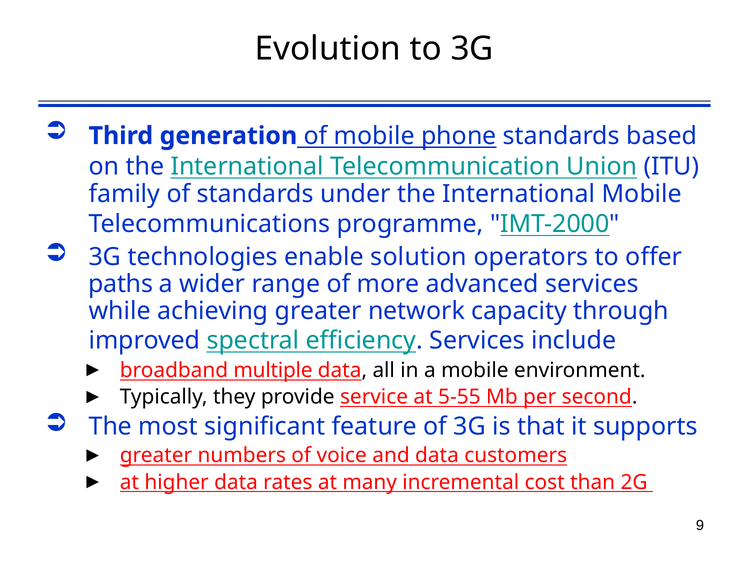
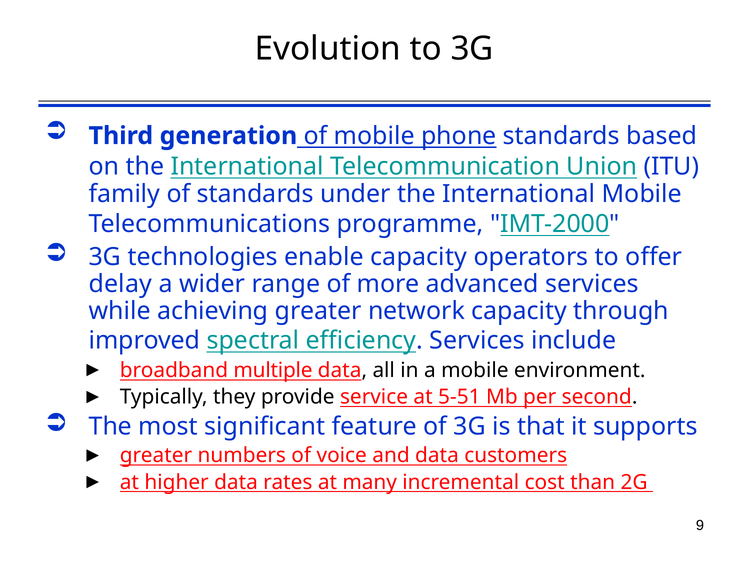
enable solution: solution -> capacity (419, 257)
paths: paths -> delay (120, 284)
5-55: 5-55 -> 5-51 (459, 397)
